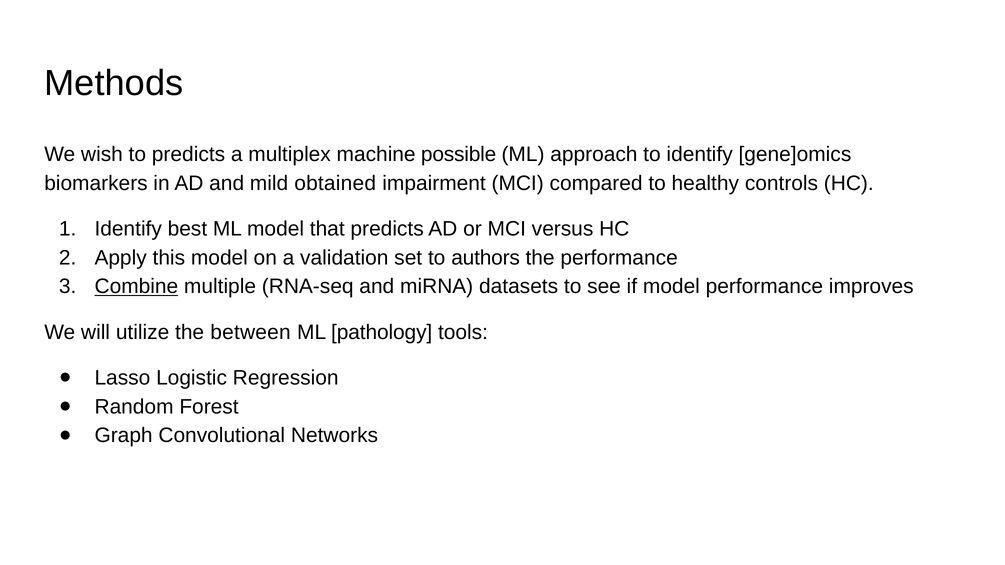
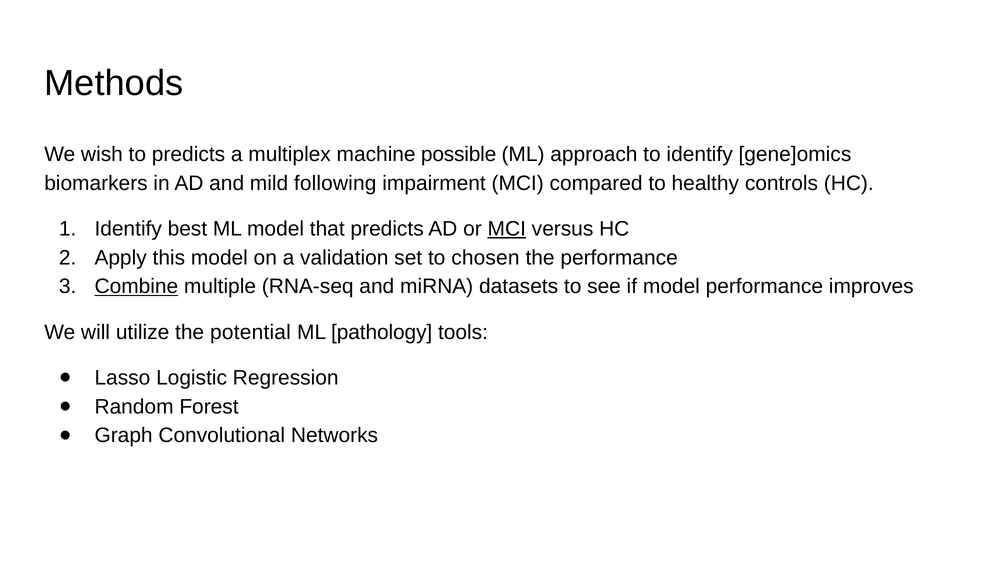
obtained: obtained -> following (335, 183)
MCI underline: none -> present (507, 229)
authors: authors -> chosen (485, 258)
between: between -> potential (250, 332)
